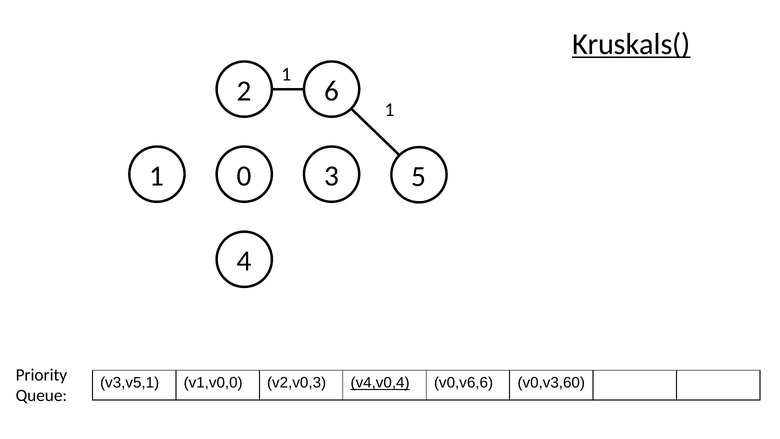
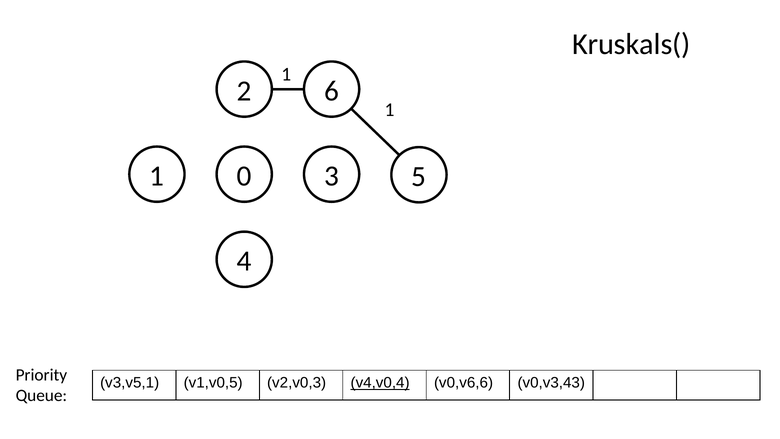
Kruskals( underline: present -> none (631, 44)
v1,v0,0: v1,v0,0 -> v1,v0,5 (213, 383)
v0,v3,60: v0,v3,60 -> v0,v3,43 (551, 383)
